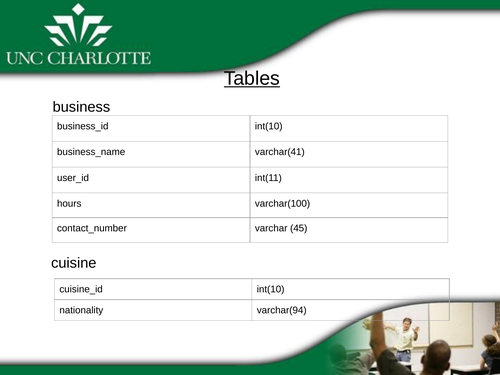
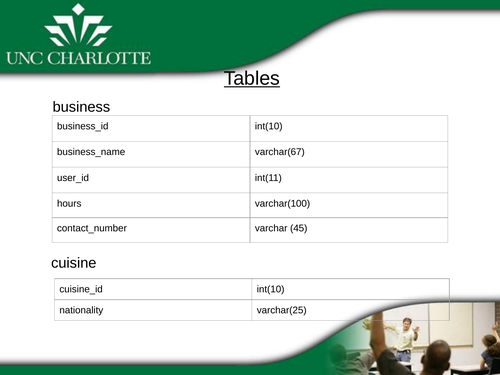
varchar(41: varchar(41 -> varchar(67 (280, 152)
varchar(94: varchar(94 -> varchar(25 (282, 310)
